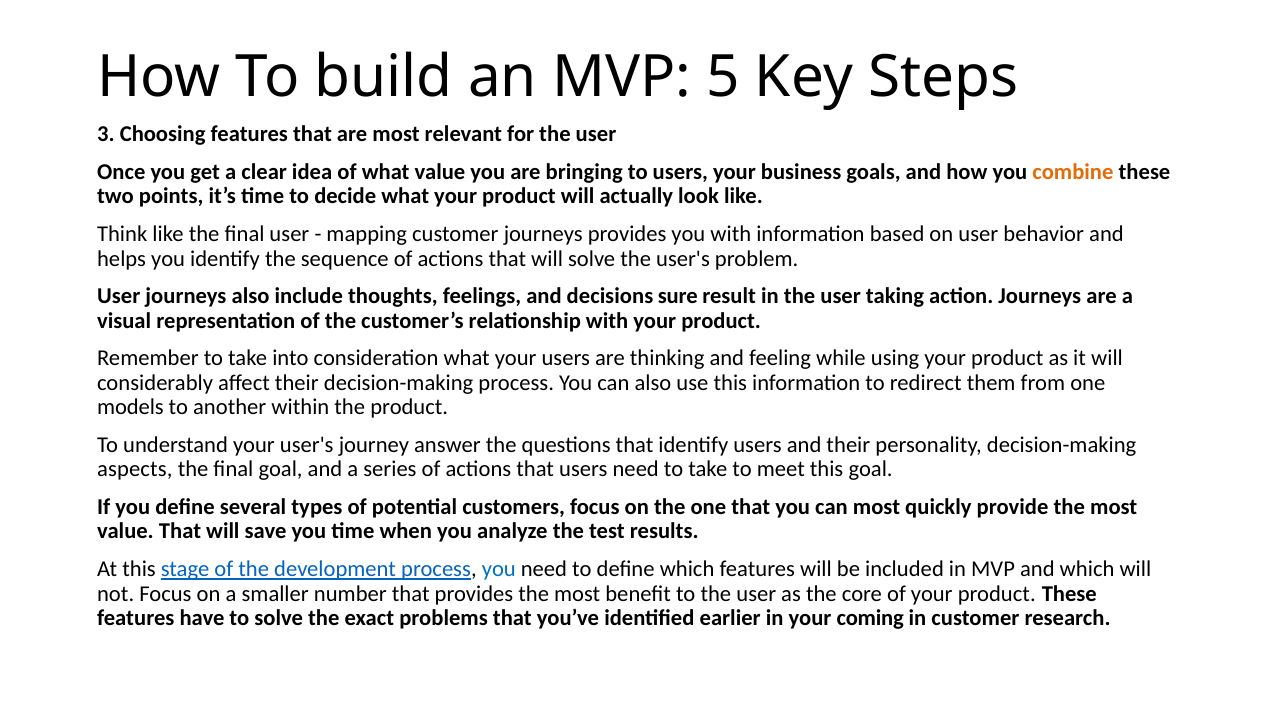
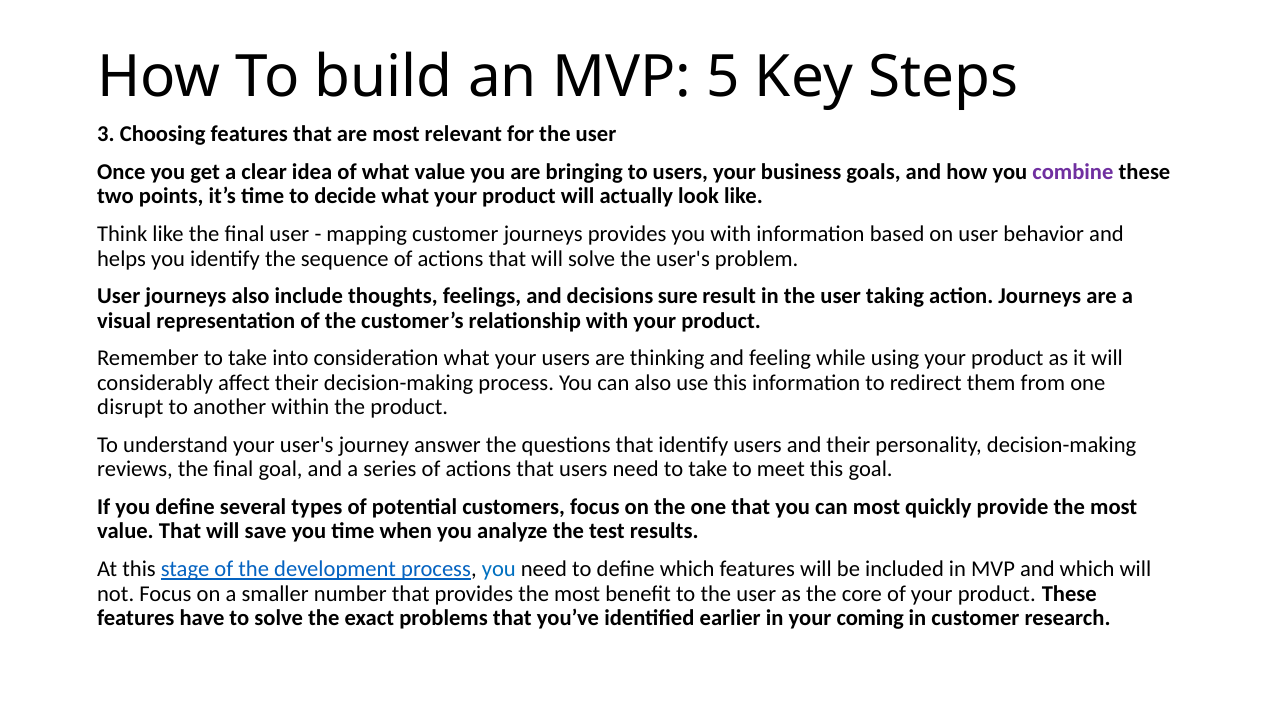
combine colour: orange -> purple (1073, 172)
models: models -> disrupt (130, 407)
aspects: aspects -> reviews (135, 469)
